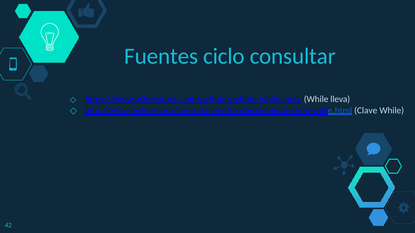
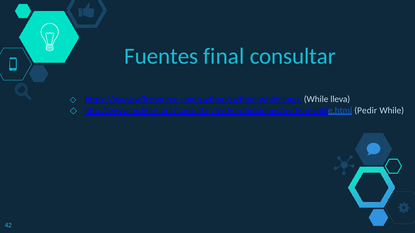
ciclo: ciclo -> final (224, 56)
Clave: Clave -> Pedir (366, 111)
